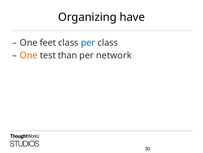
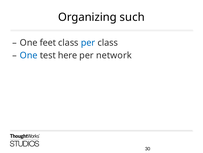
have: have -> such (132, 17)
One colour: orange -> blue (29, 55)
than: than -> here (68, 55)
